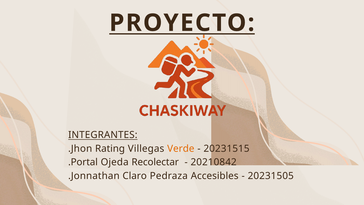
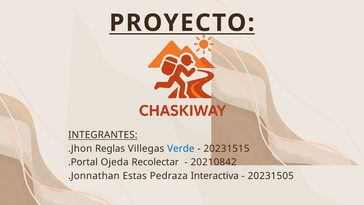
Rating: Rating -> Reglas (110, 148)
Verde colour: orange -> blue (181, 148)
Claro: Claro -> Estas (135, 176)
Accesibles: Accesibles -> Interactiva (215, 176)
